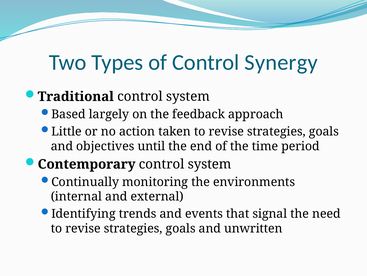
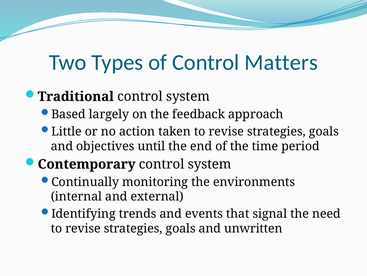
Synergy: Synergy -> Matters (281, 62)
